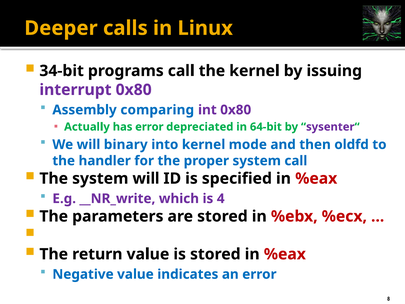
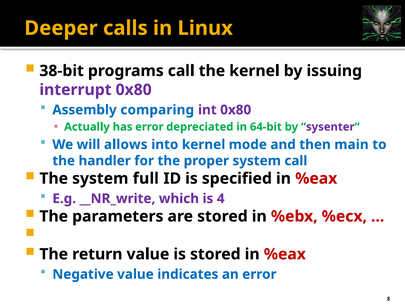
34-bit: 34-bit -> 38-bit (62, 71)
binary: binary -> allows (126, 144)
oldfd: oldfd -> main (351, 144)
system will: will -> full (146, 178)
